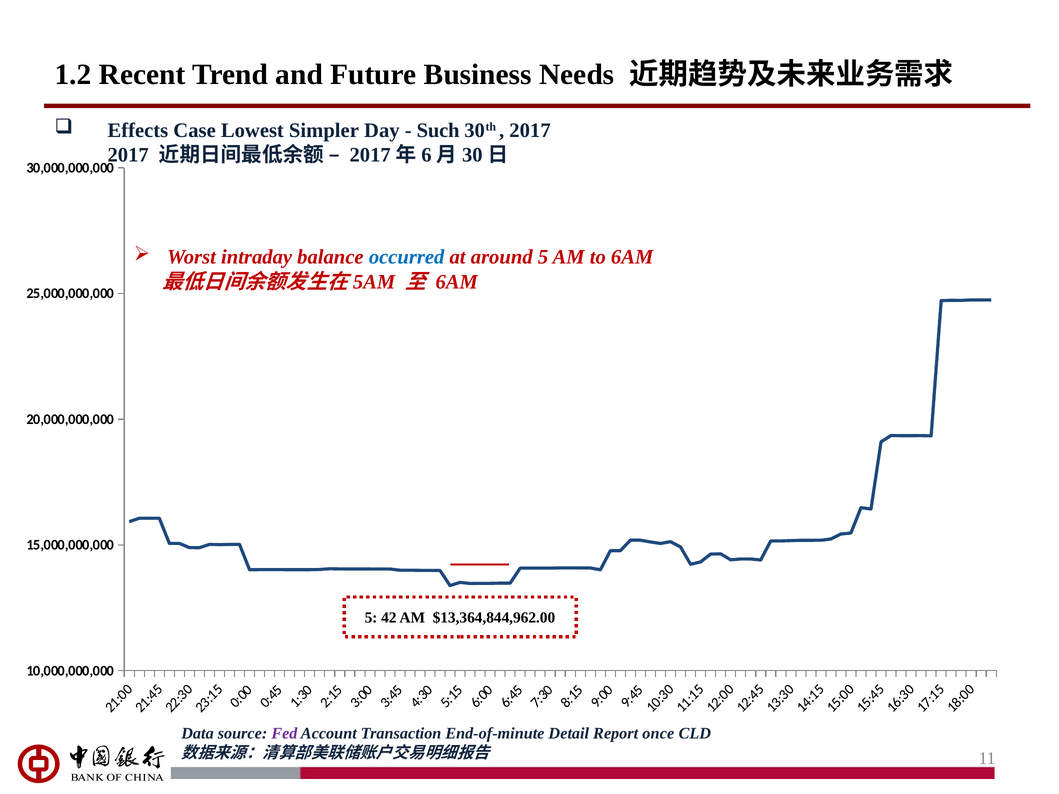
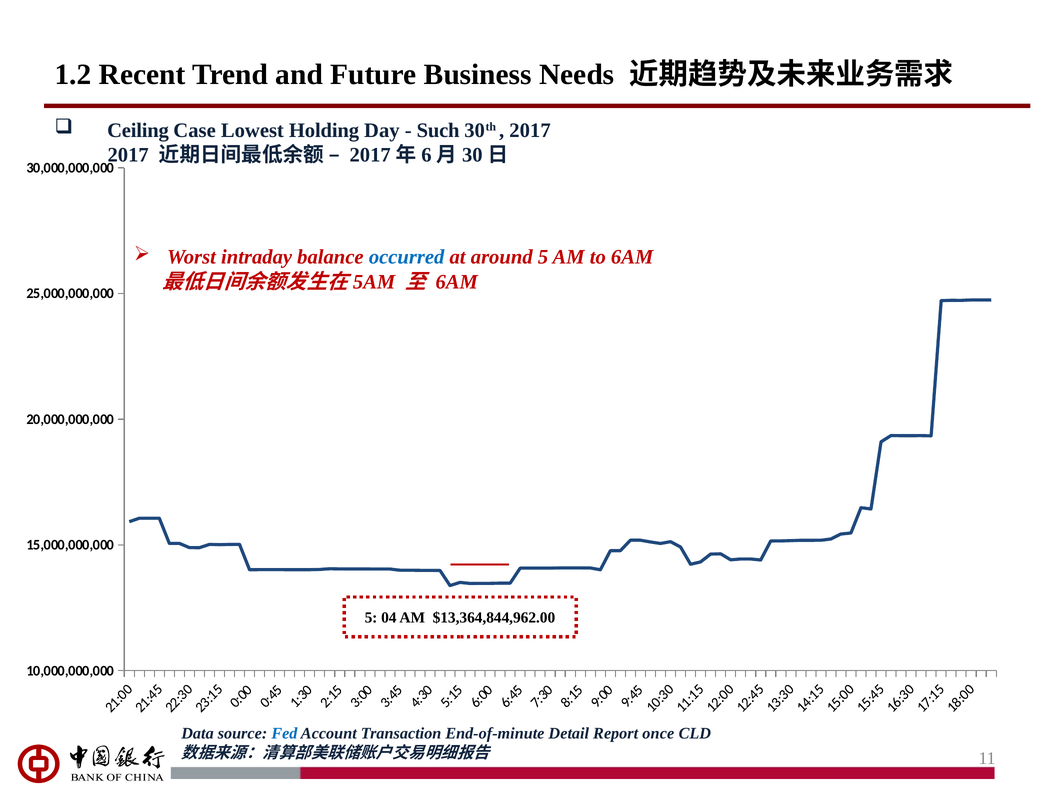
Effects: Effects -> Ceiling (138, 130)
Simpler: Simpler -> Holding (324, 130)
42: 42 -> 04 (389, 618)
Fed colour: purple -> blue (284, 734)
